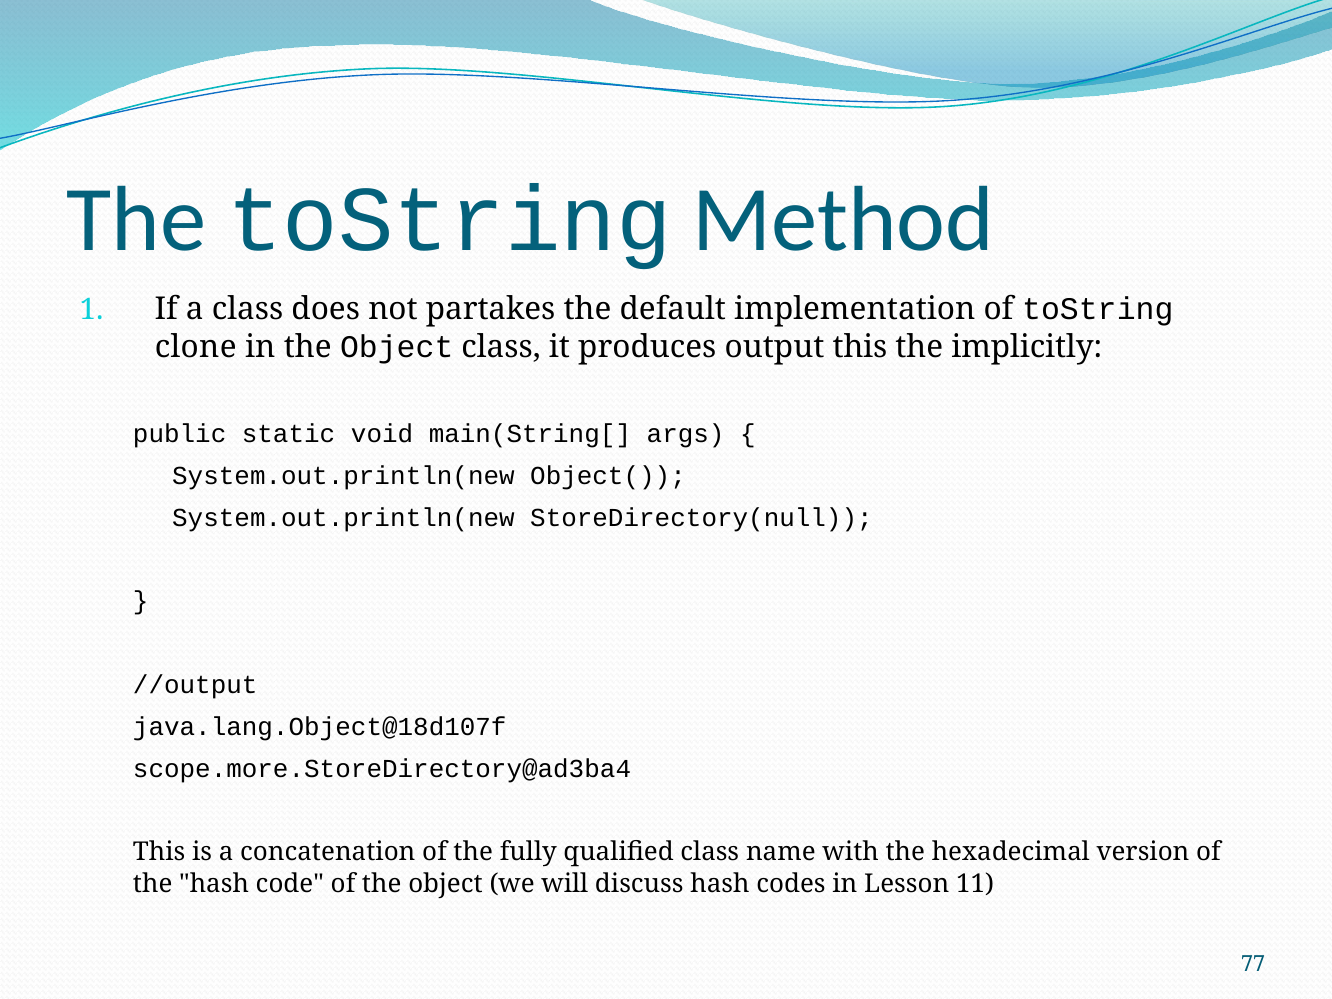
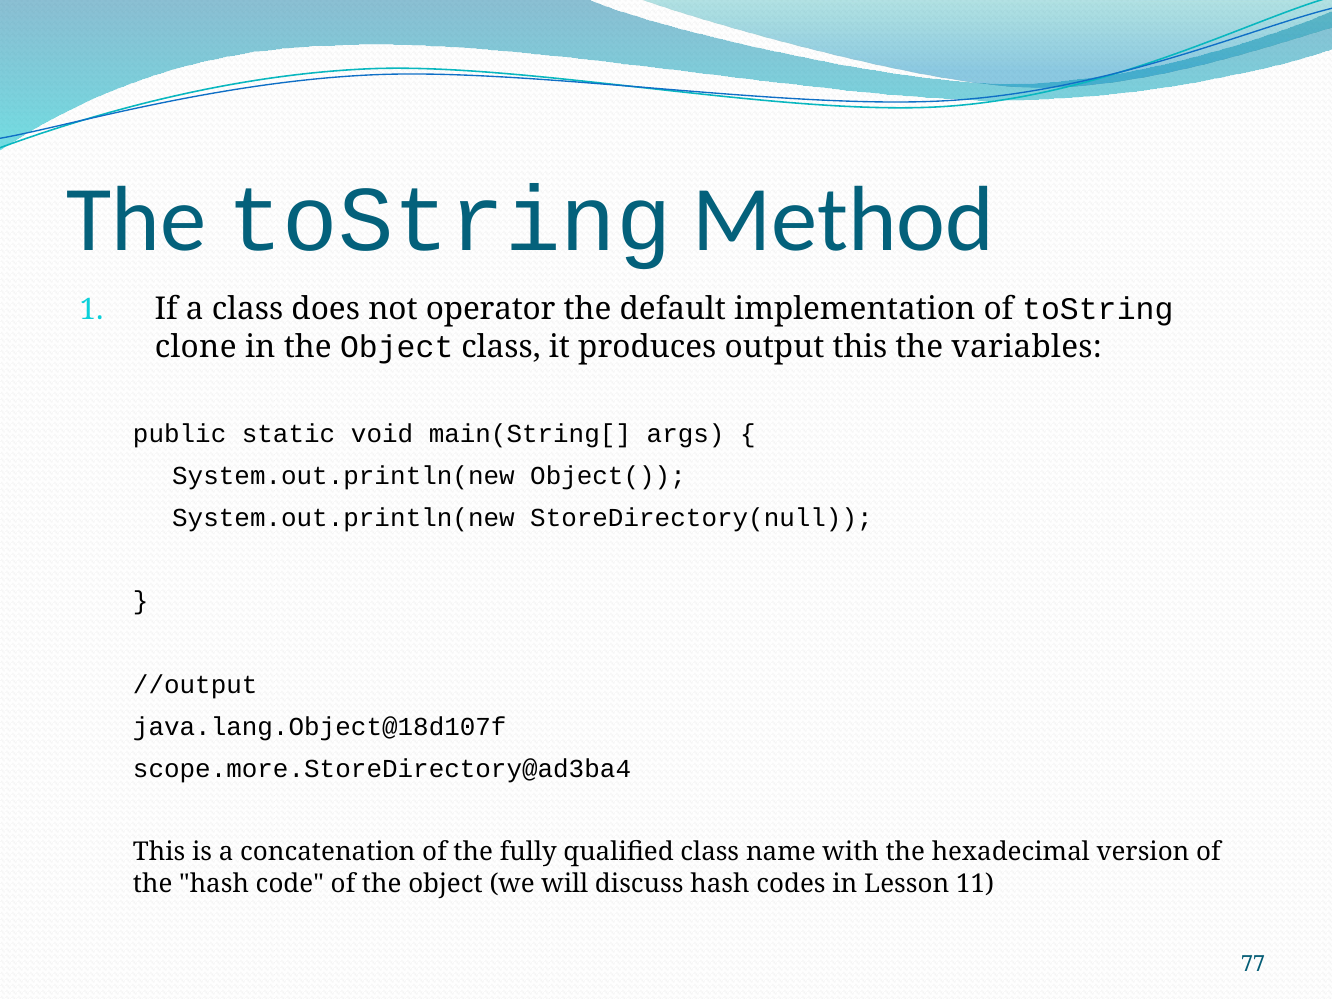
partakes: partakes -> operator (491, 310)
implicitly: implicitly -> variables (1027, 347)
